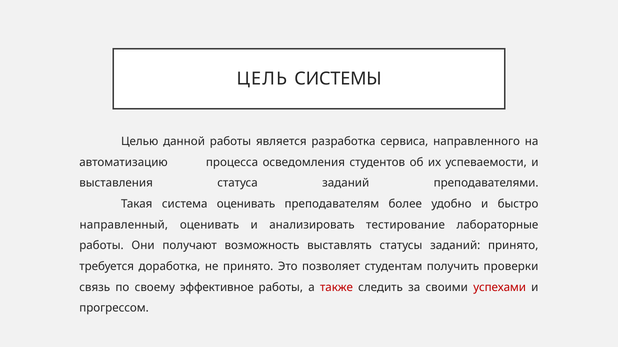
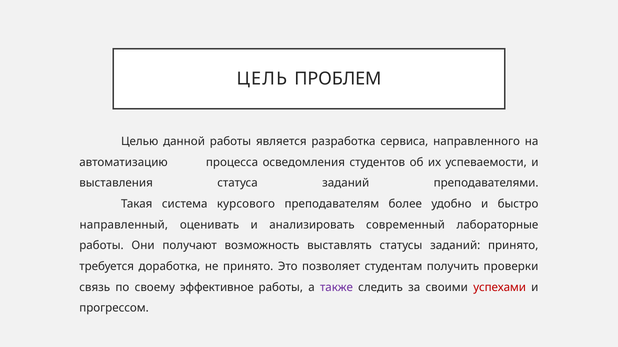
СИСТЕМЫ: СИСТЕМЫ -> ПРОБЛЕМ (338, 79)
система оценивать: оценивать -> курсового (246, 204)
тестирование: тестирование -> современный (406, 225)
также colour: red -> purple (337, 288)
